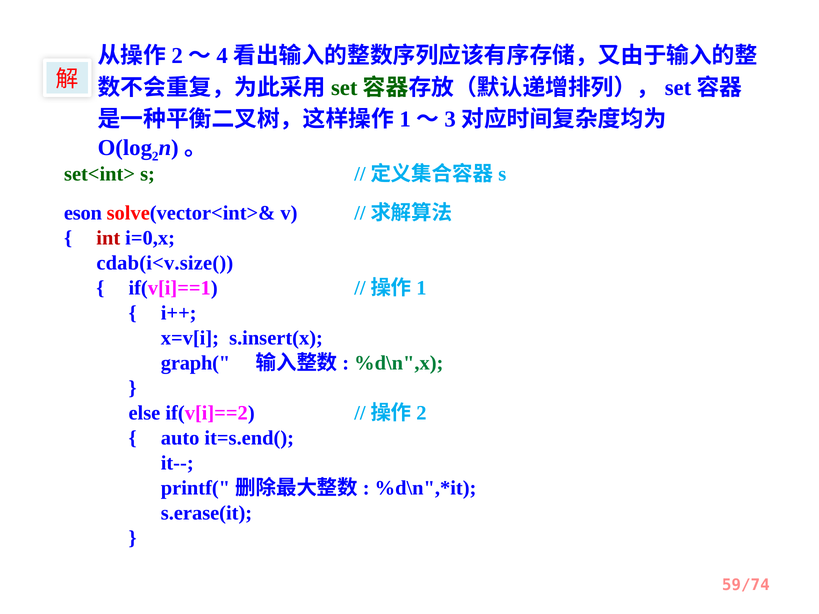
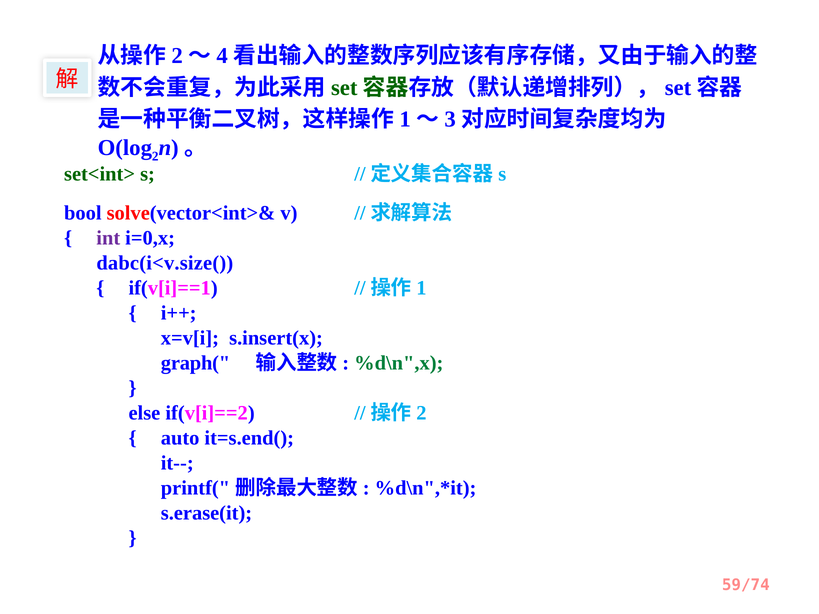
eson: eson -> bool (83, 213)
int colour: red -> purple (108, 238)
cdab(i<v.size(: cdab(i<v.size( -> dabc(i<v.size( (165, 263)
